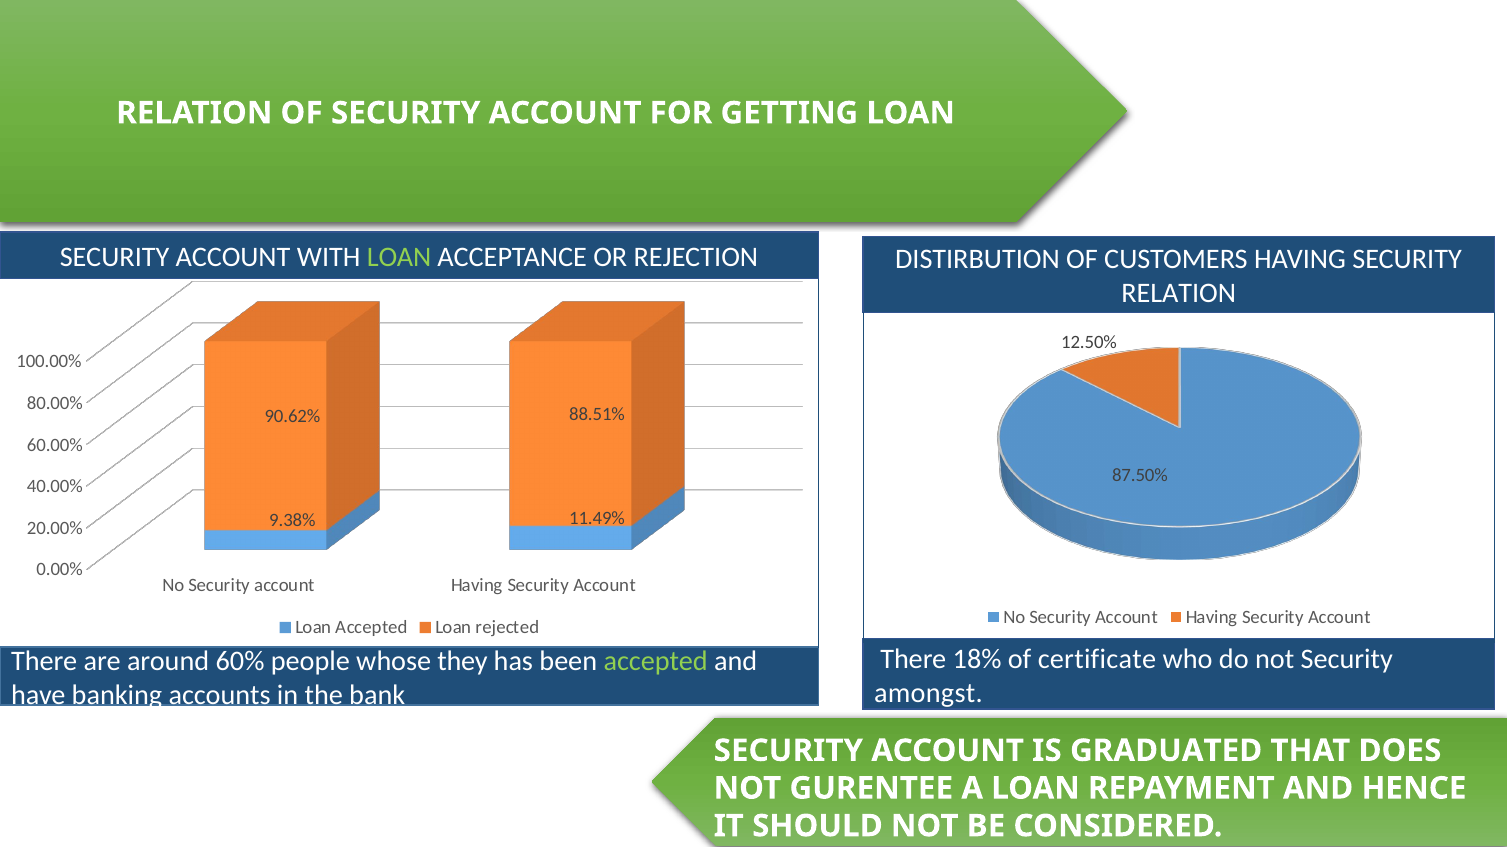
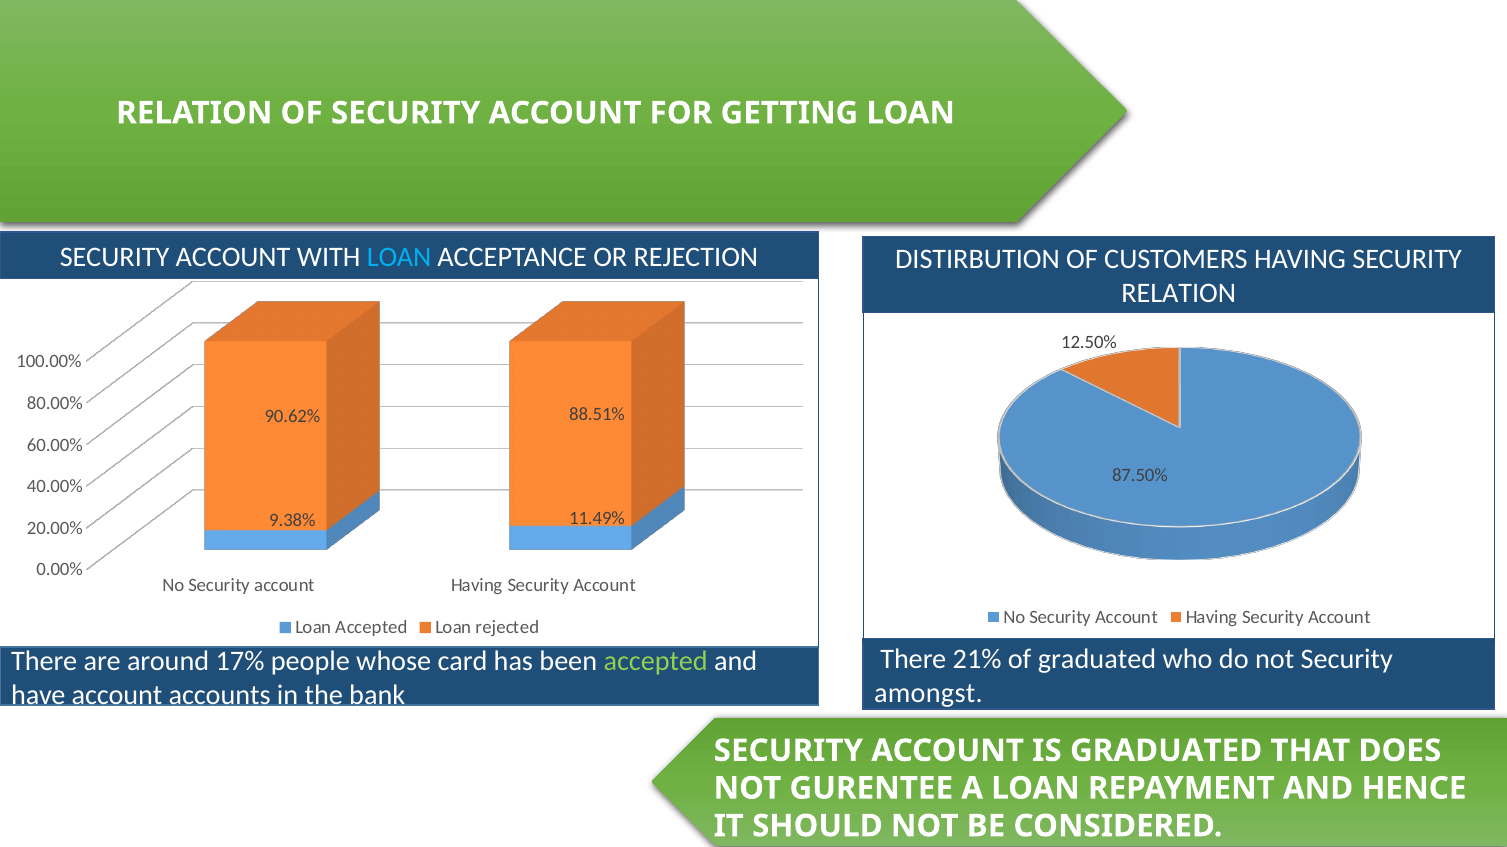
LOAN colour: light green -> light blue (399, 258)
18%: 18% -> 21% (977, 659)
of certificate: certificate -> graduated (1097, 659)
60%: 60% -> 17% (240, 662)
they: they -> card (463, 662)
have banking: banking -> account (117, 695)
